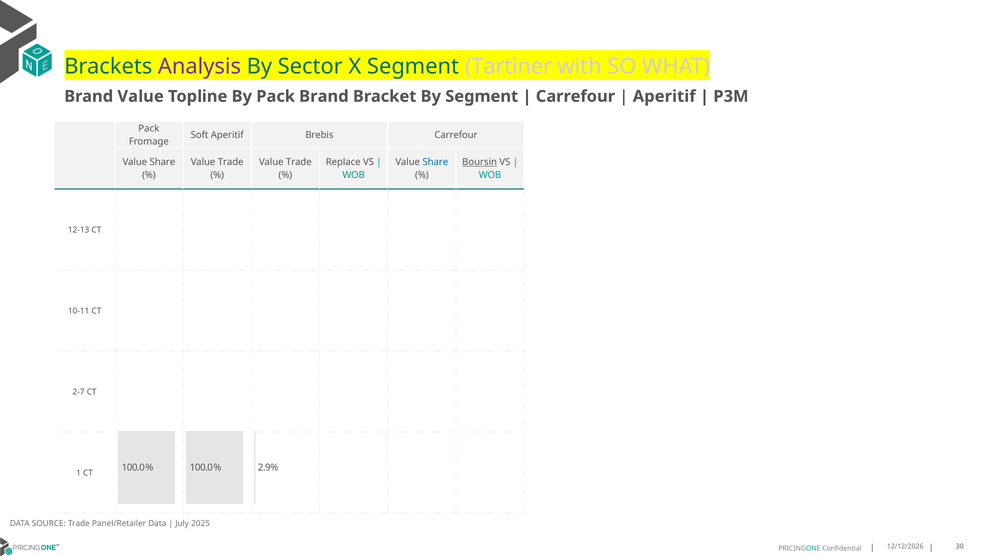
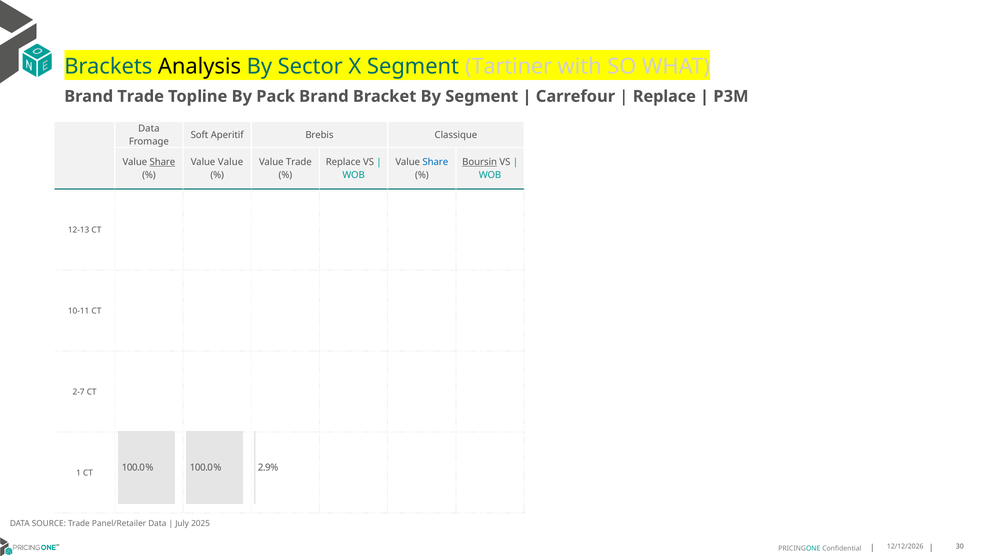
Analysis colour: purple -> black (200, 66)
Brand Value: Value -> Trade (141, 96)
Aperitif: Aperitif -> Replace (664, 96)
Pack: Pack -> Data (149, 128)
Brebis Carrefour: Carrefour -> Classique (456, 135)
Share underline: none -> present (162, 162)
Trade: Trade -> Value (231, 162)
